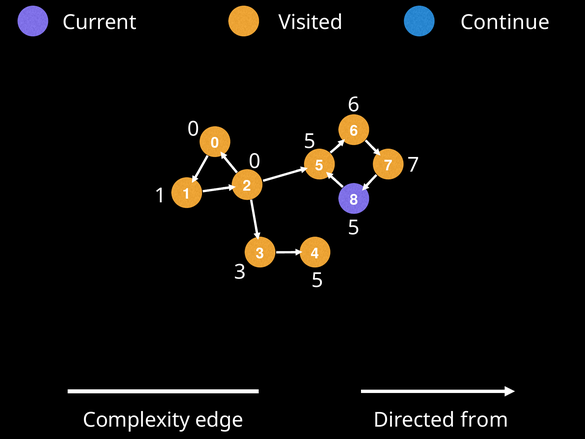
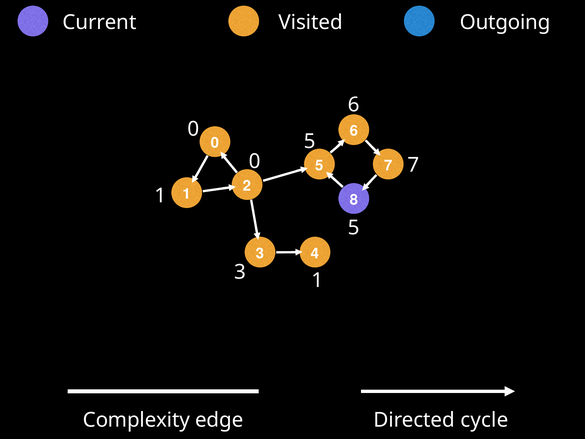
Continue: Continue -> Outgoing (505, 22)
3 5: 5 -> 1 (317, 280)
from: from -> cycle (484, 420)
